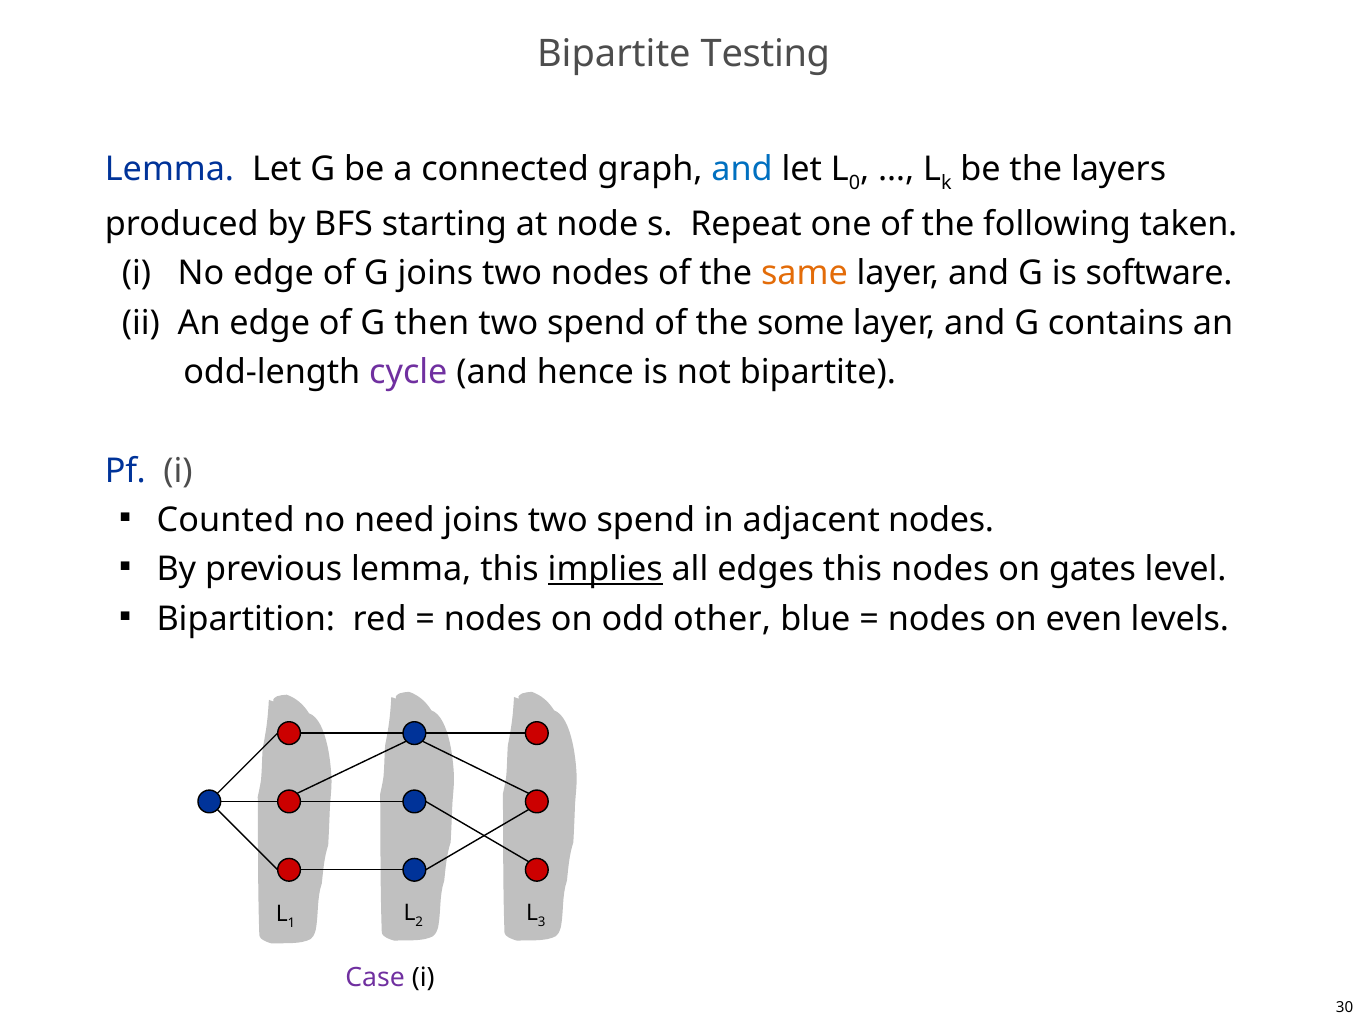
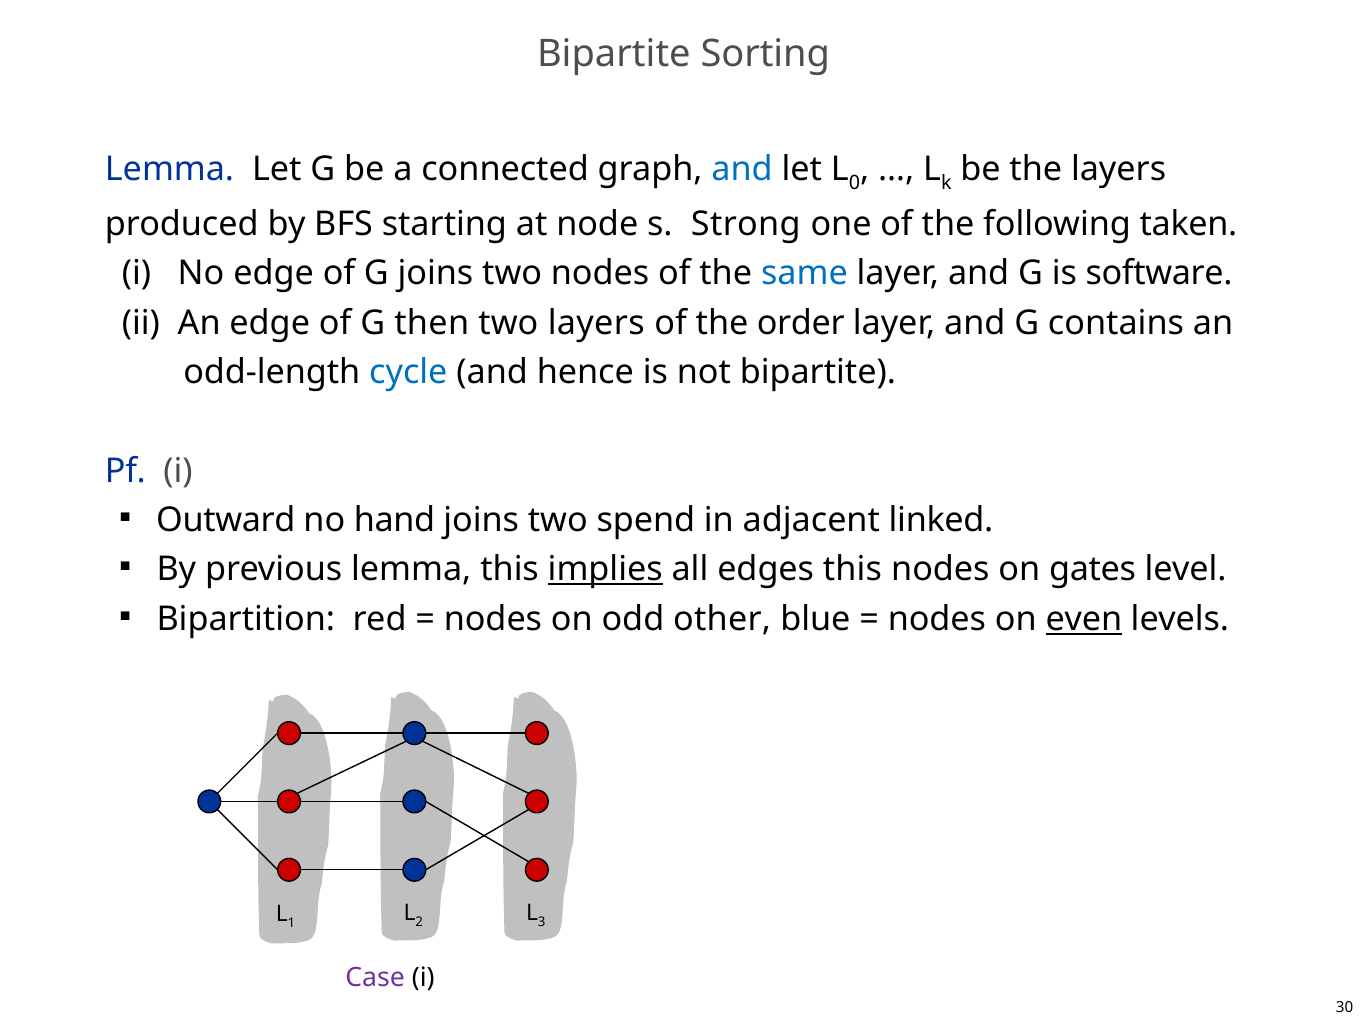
Testing: Testing -> Sorting (765, 54)
Repeat: Repeat -> Strong (746, 224)
same colour: orange -> blue (804, 274)
spend: spend -> layers (596, 323)
some: some -> order (801, 323)
cycle colour: purple -> blue (408, 372)
Counted: Counted -> Outward (226, 520)
need: need -> hand (394, 520)
adjacent nodes: nodes -> linked (941, 520)
even underline: none -> present (1084, 619)
